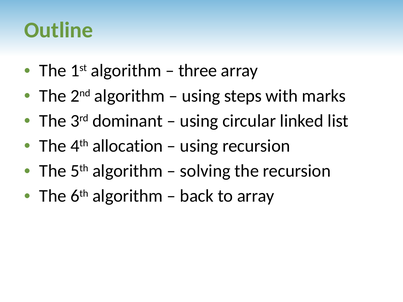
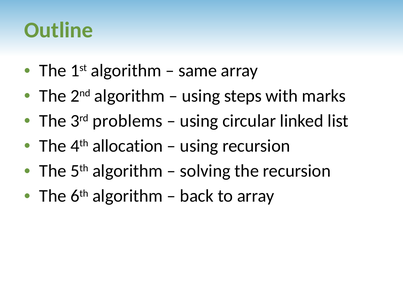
three: three -> same (198, 71)
dominant: dominant -> problems (128, 121)
